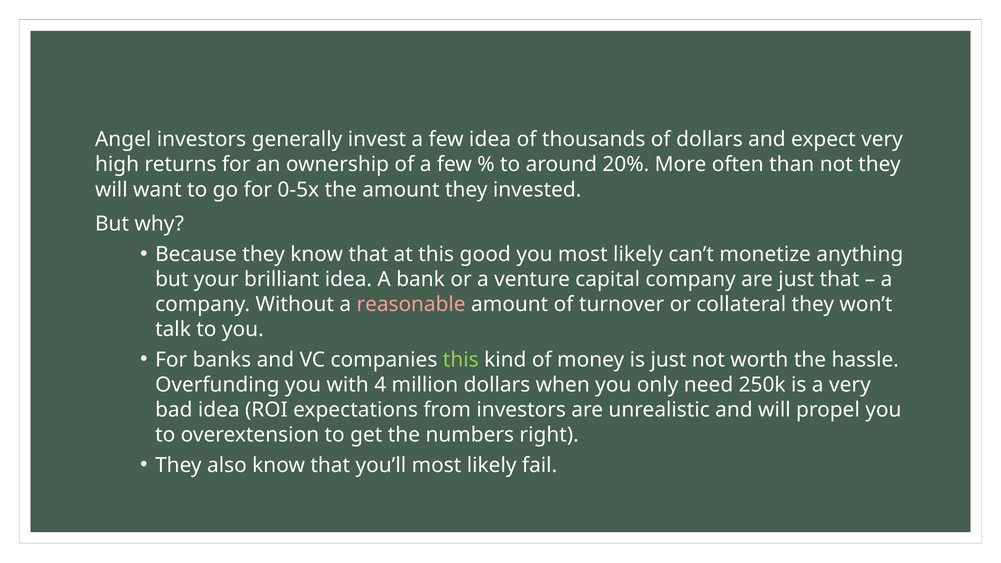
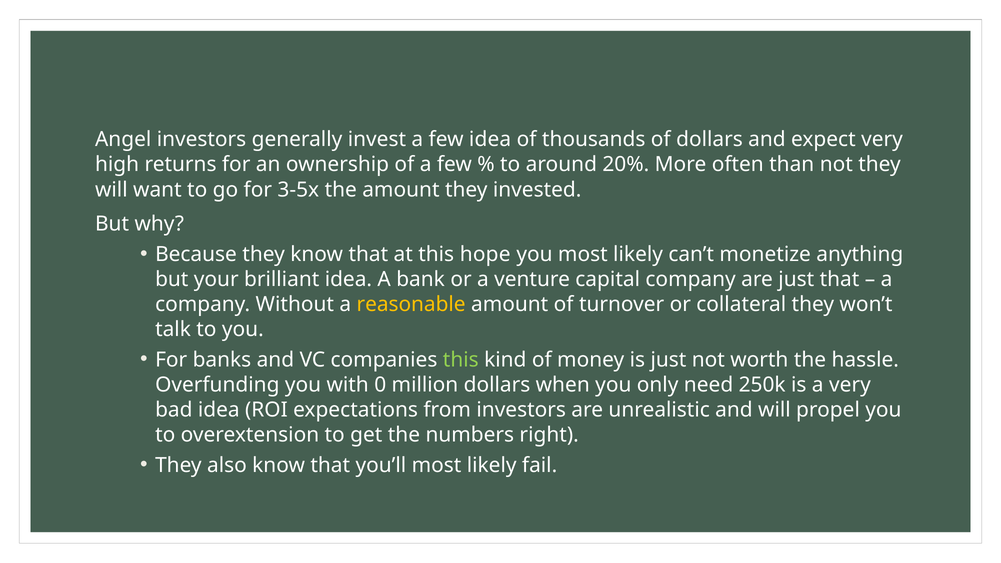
0-5x: 0-5x -> 3-5x (298, 190)
good: good -> hope (485, 254)
reasonable colour: pink -> yellow (411, 304)
4: 4 -> 0 (380, 385)
